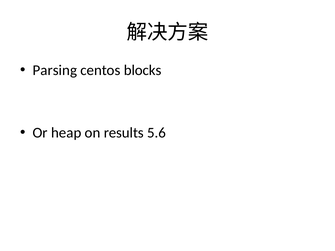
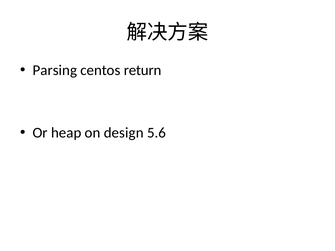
blocks: blocks -> return (143, 70)
results: results -> design (124, 133)
